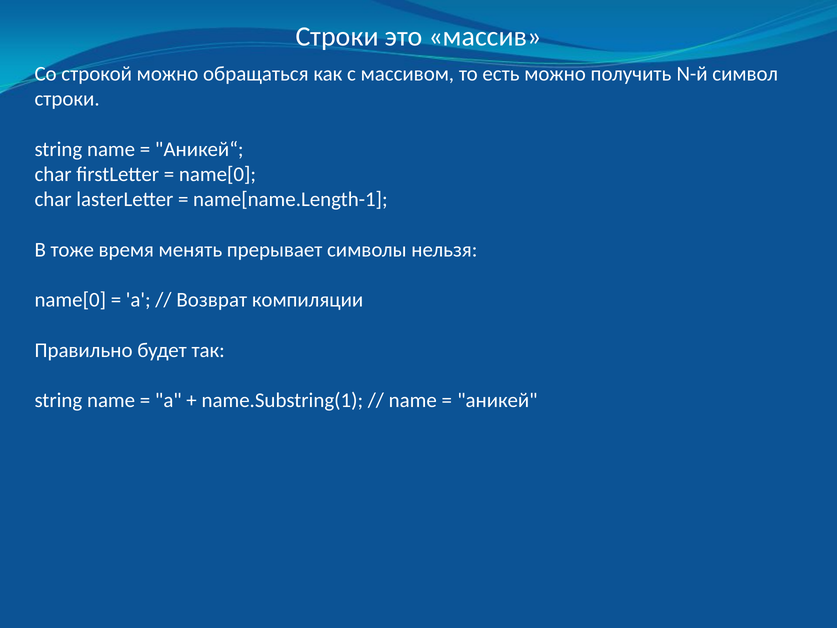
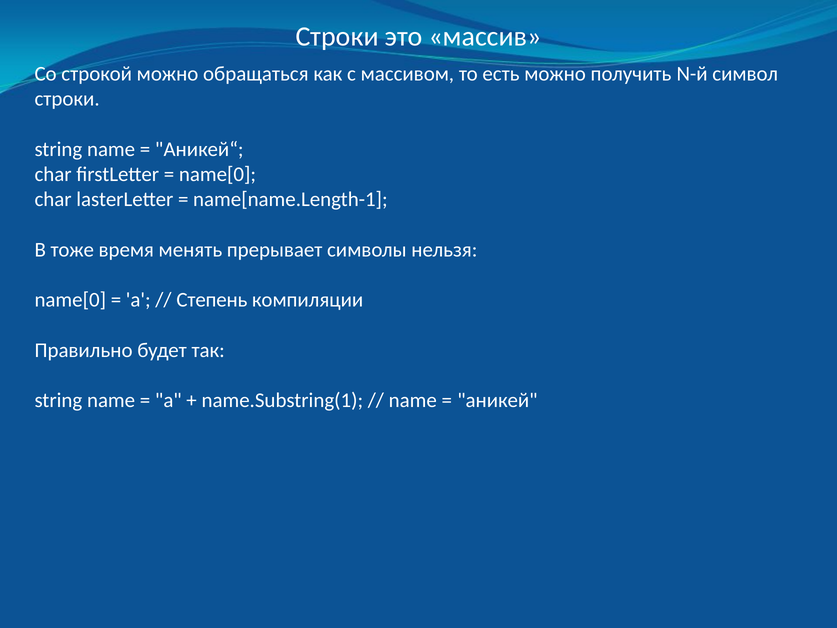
Возврат: Возврат -> Степень (212, 300)
